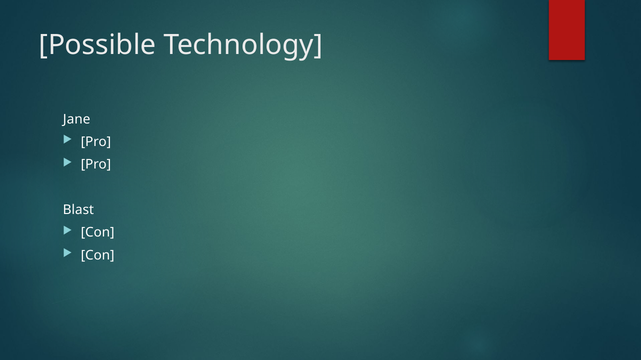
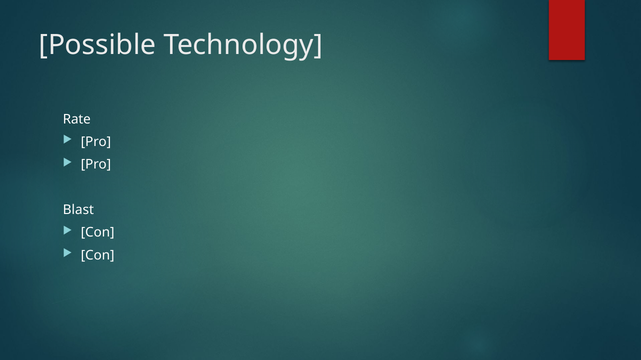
Jane: Jane -> Rate (77, 119)
